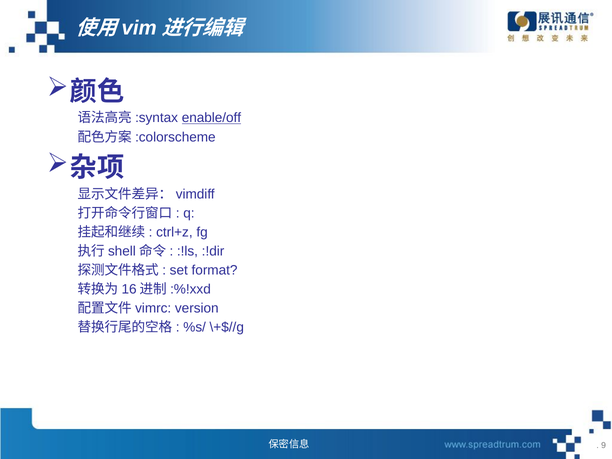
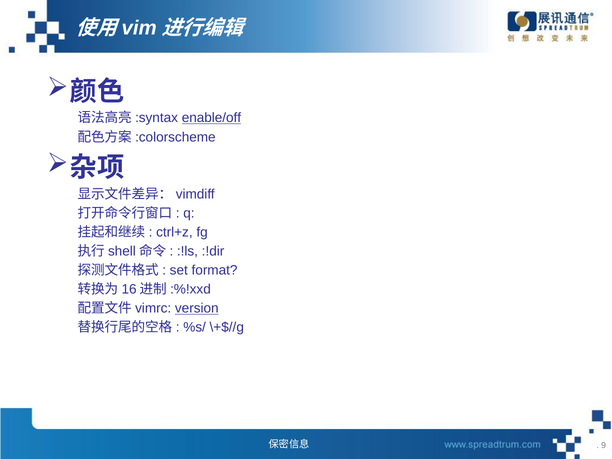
version underline: none -> present (197, 308)
